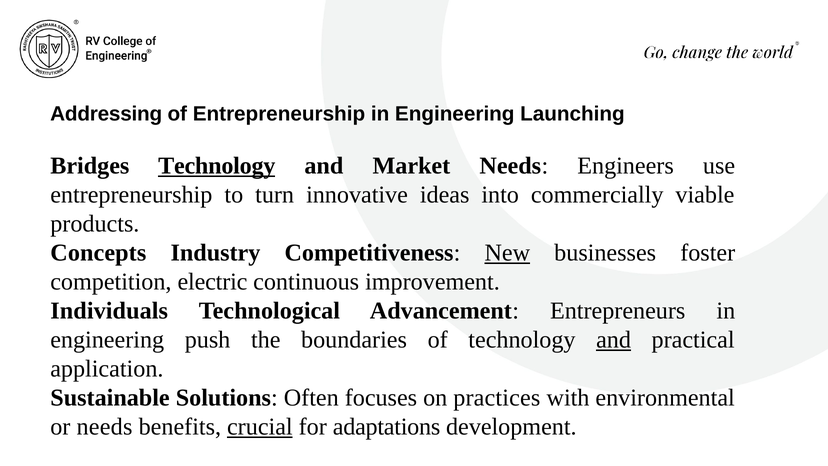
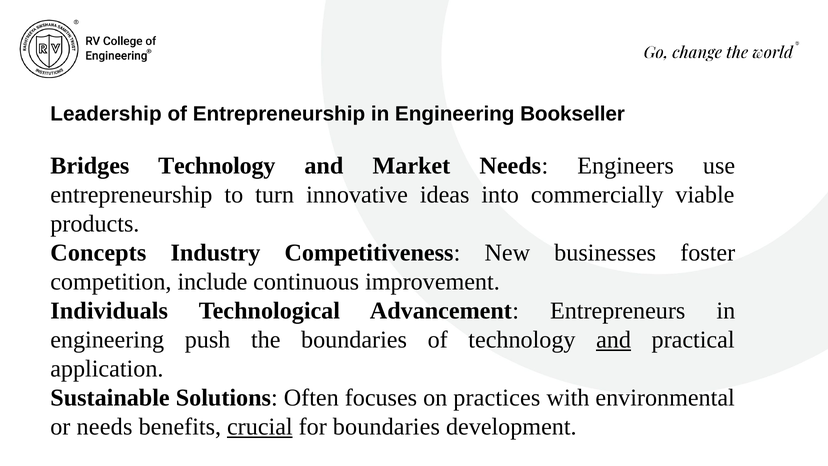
Addressing: Addressing -> Leadership (106, 114)
Launching: Launching -> Bookseller (573, 114)
Technology underline: present -> none (217, 166)
New underline: present -> none (507, 253)
electric: electric -> include (212, 282)
for adaptations: adaptations -> boundaries (386, 427)
